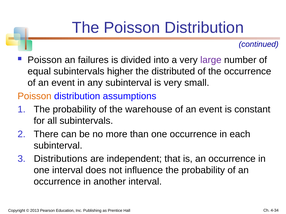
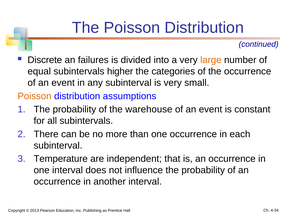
Poisson: Poisson -> Discrete (45, 60)
large colour: purple -> orange (211, 60)
distributed: distributed -> categories (173, 72)
Distributions: Distributions -> Temperature (61, 159)
